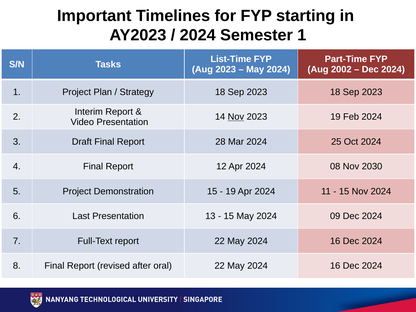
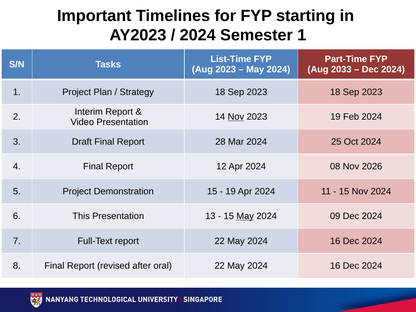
2002: 2002 -> 2033 (341, 69)
2030: 2030 -> 2026 (372, 167)
Last: Last -> This (81, 216)
May underline: none -> present (245, 216)
